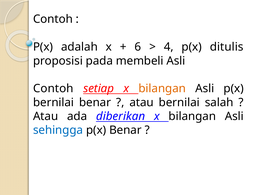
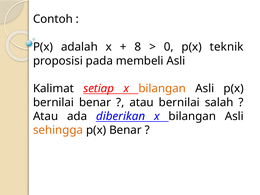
6: 6 -> 8 (138, 47)
4: 4 -> 0 (169, 47)
ditulis: ditulis -> teknik (227, 47)
Contoh: Contoh -> Kalimat (53, 89)
sehingga colour: blue -> orange (58, 130)
